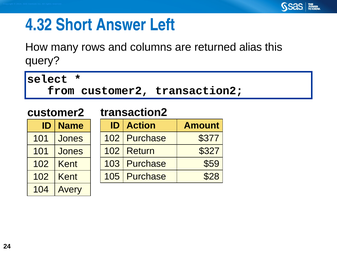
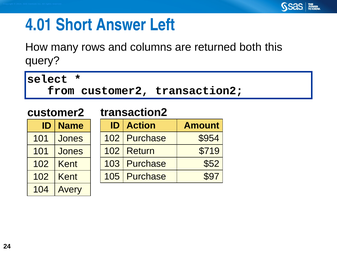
4.32: 4.32 -> 4.01 (39, 25)
alias: alias -> both (250, 47)
$377: $377 -> $954 (209, 138)
$327: $327 -> $719 (209, 151)
$59: $59 -> $52 (211, 164)
$28: $28 -> $97 (211, 176)
